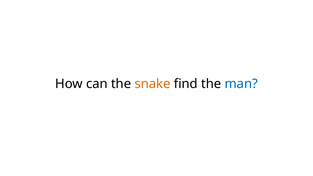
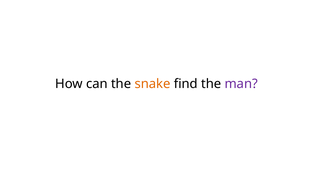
man colour: blue -> purple (241, 84)
